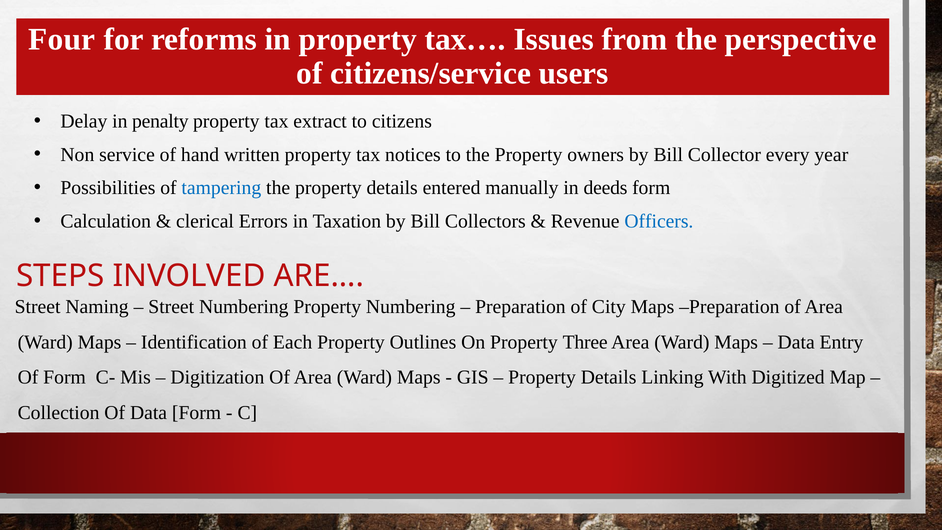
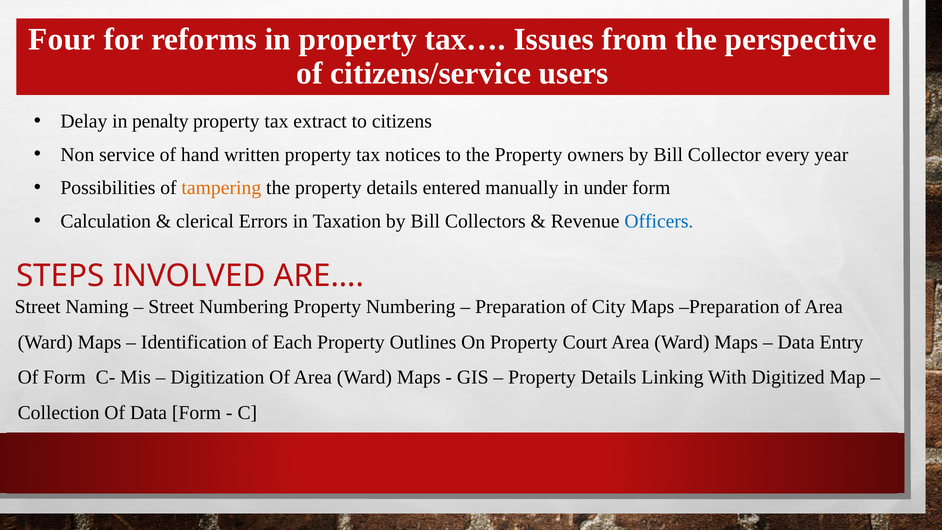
tampering colour: blue -> orange (221, 188)
deeds: deeds -> under (605, 188)
Three: Three -> Court (585, 342)
